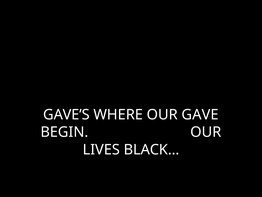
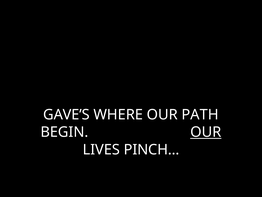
GAVE: GAVE -> PATH (200, 114)
OUR underline: none -> present (206, 132)
BLACK…: BLACK… -> PINCH… (152, 149)
